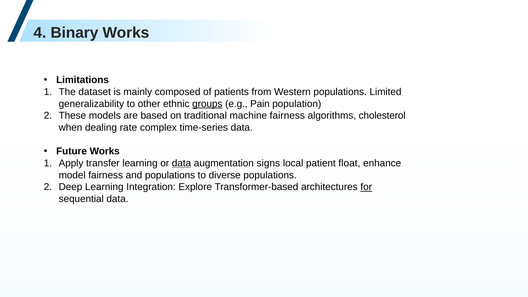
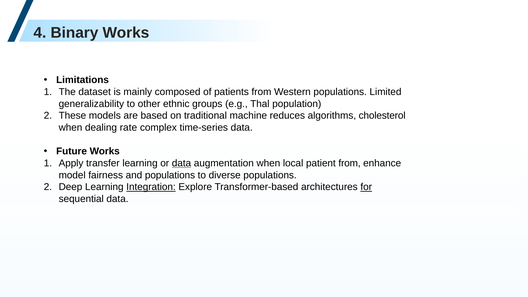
groups underline: present -> none (207, 104)
Pain: Pain -> Thal (260, 104)
machine fairness: fairness -> reduces (287, 116)
augmentation signs: signs -> when (268, 163)
patient float: float -> from (350, 163)
Integration underline: none -> present (151, 187)
